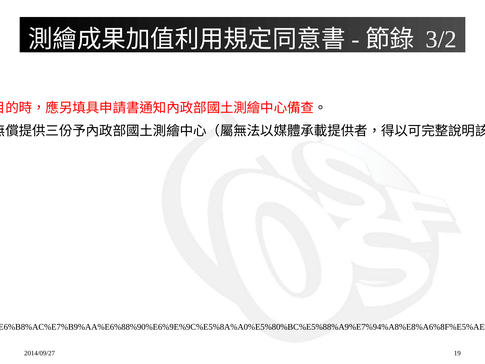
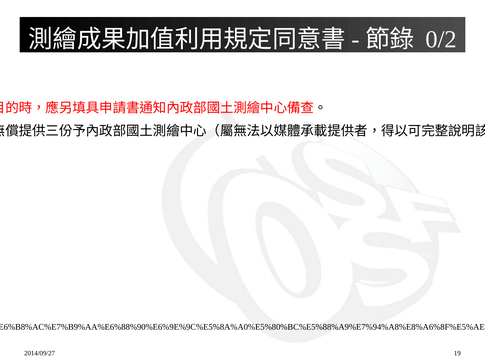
3/2: 3/2 -> 0/2 (441, 39)
